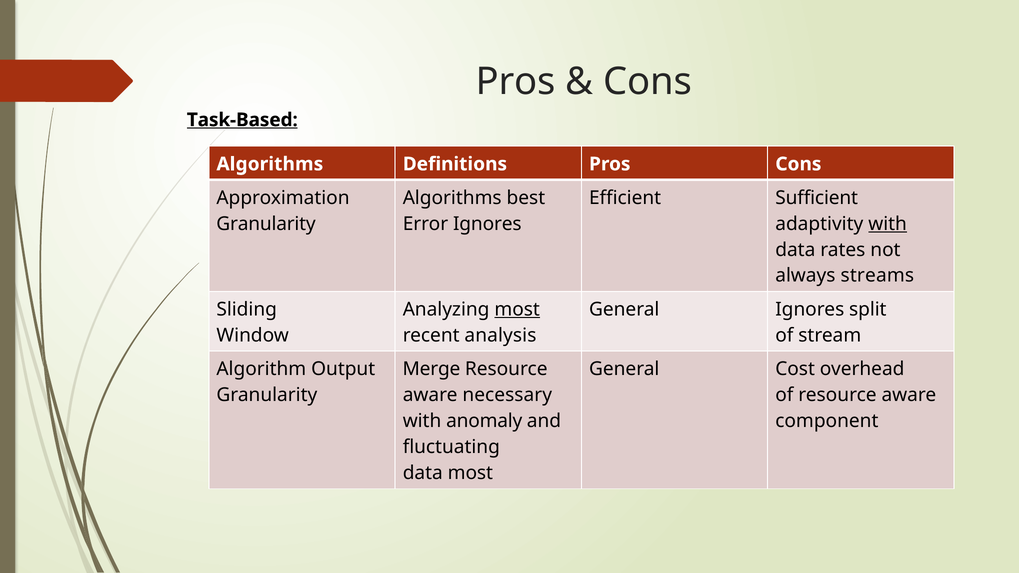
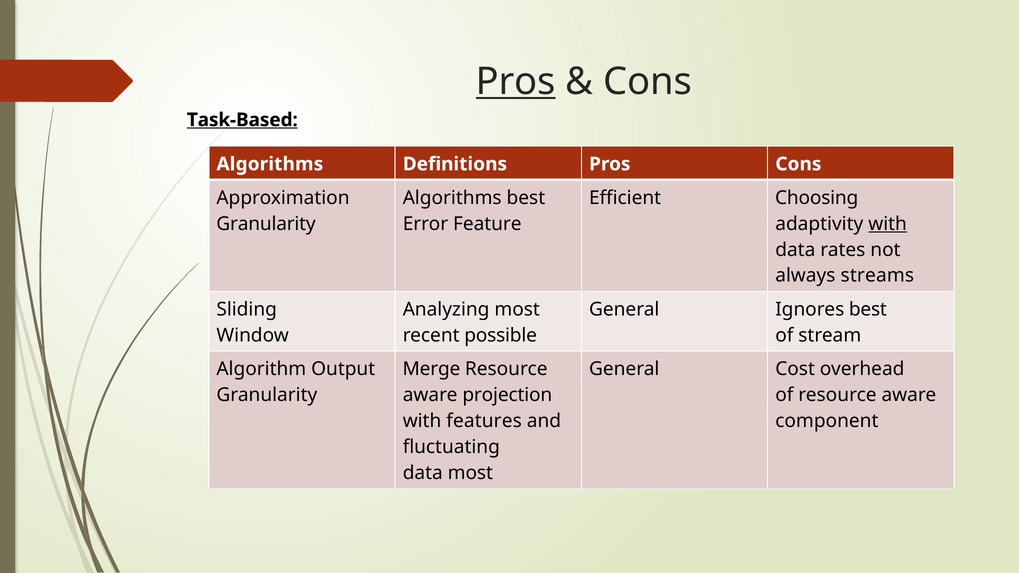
Pros underline: none -> present (516, 82)
Sufficient: Sufficient -> Choosing (817, 198)
Error Ignores: Ignores -> Feature (487, 224)
most underline: present -> none (517, 309)
Ignores split: split -> best (868, 309)
analysis: analysis -> possible (501, 335)
necessary: necessary -> projection (507, 395)
anomaly: anomaly -> features (484, 421)
